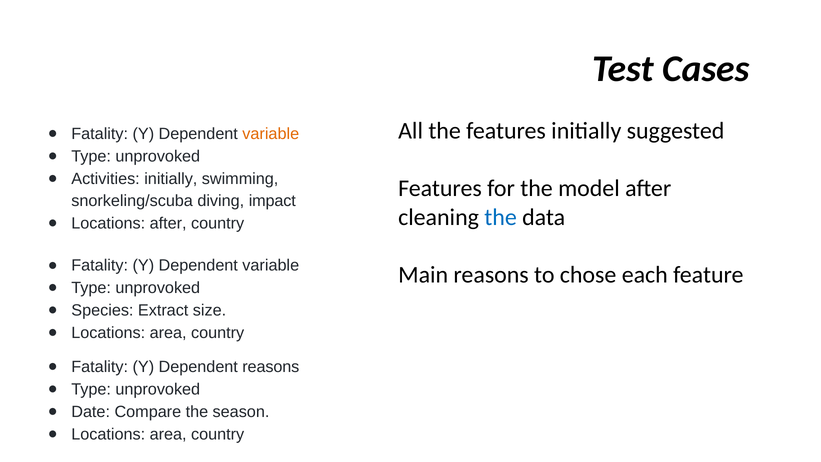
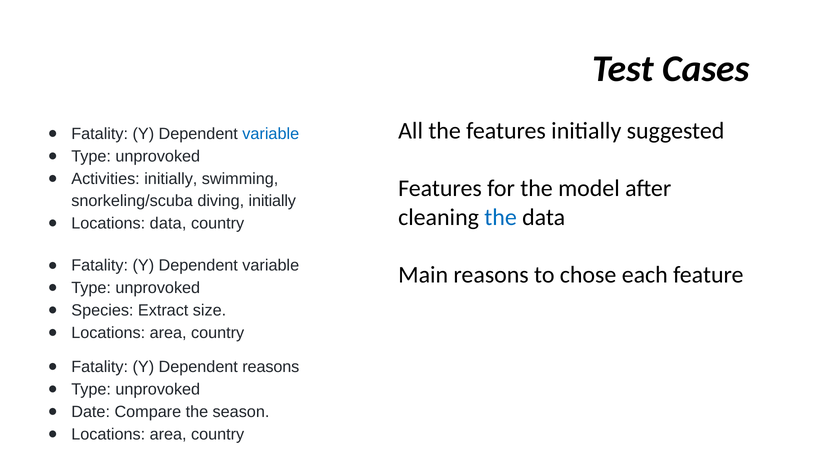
variable colour: orange -> blue (271, 134)
diving impact: impact -> initially (272, 201)
Locations after: after -> data (168, 223)
